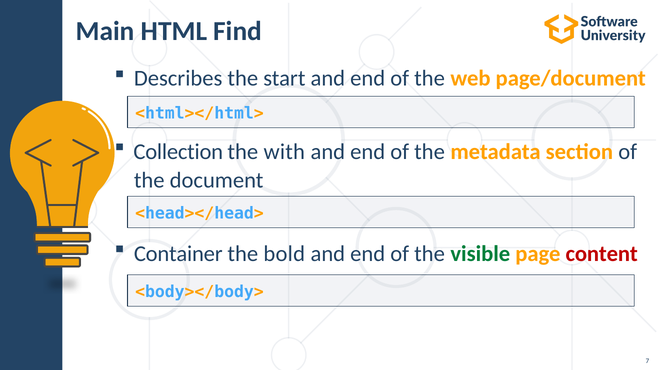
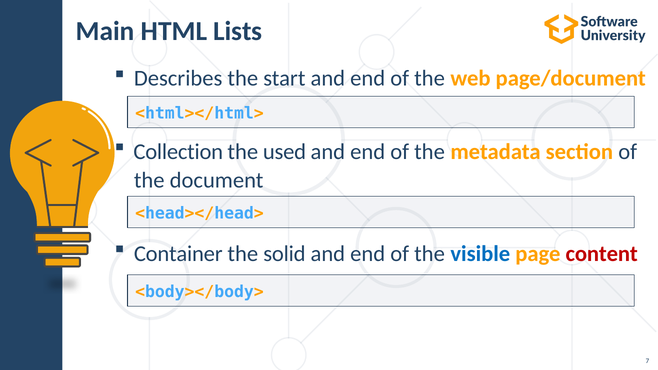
Find: Find -> Lists (238, 31)
with: with -> used (284, 152)
bold: bold -> solid (284, 254)
visible colour: green -> blue (480, 254)
